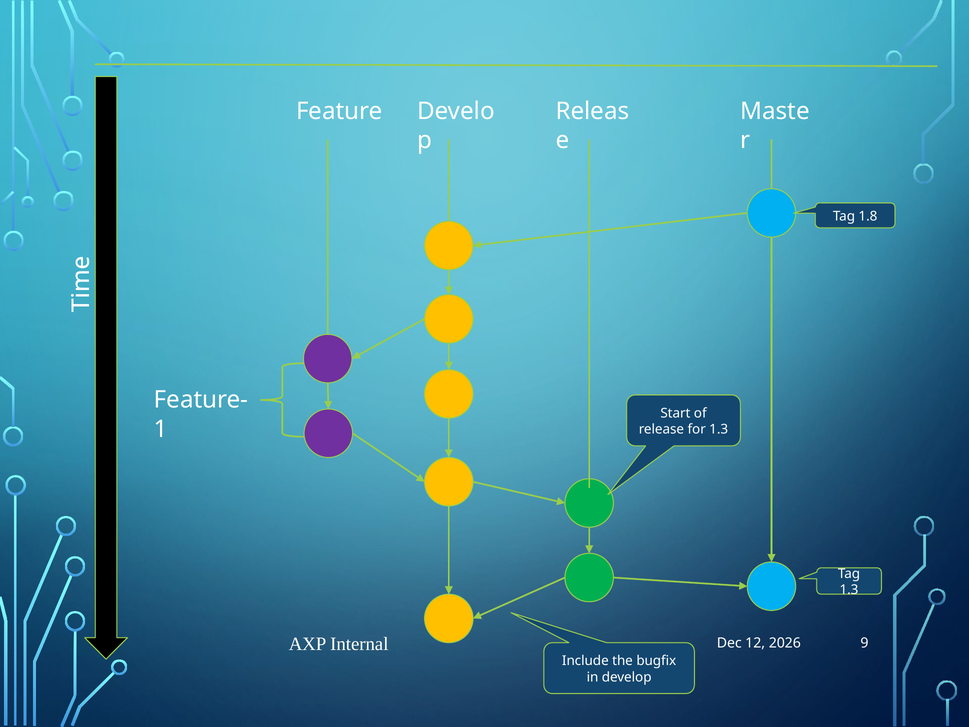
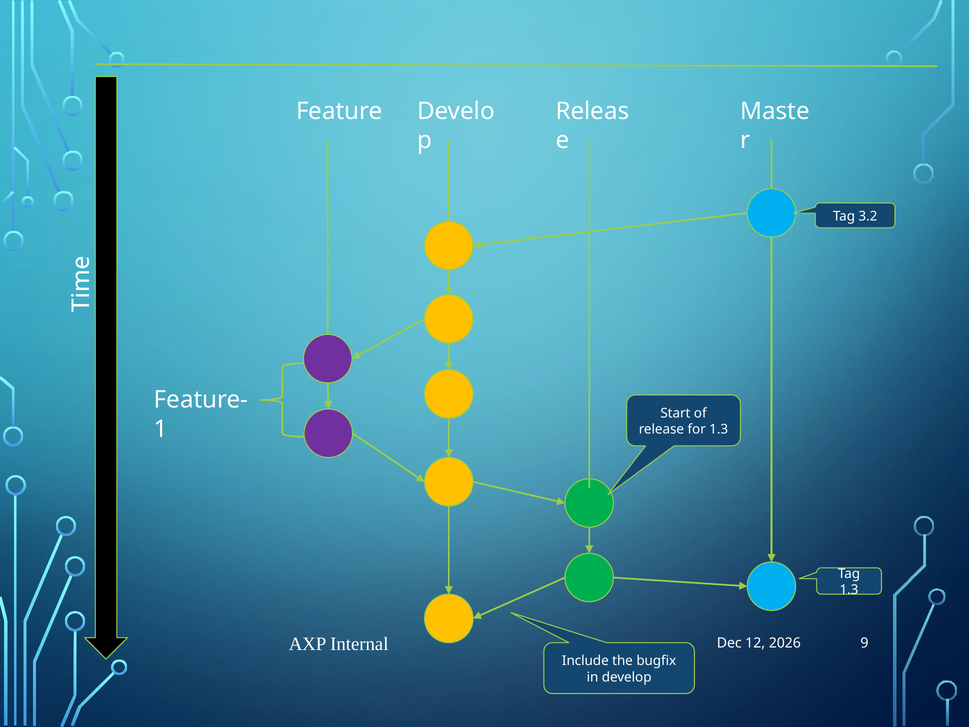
1.8: 1.8 -> 3.2 (868, 216)
